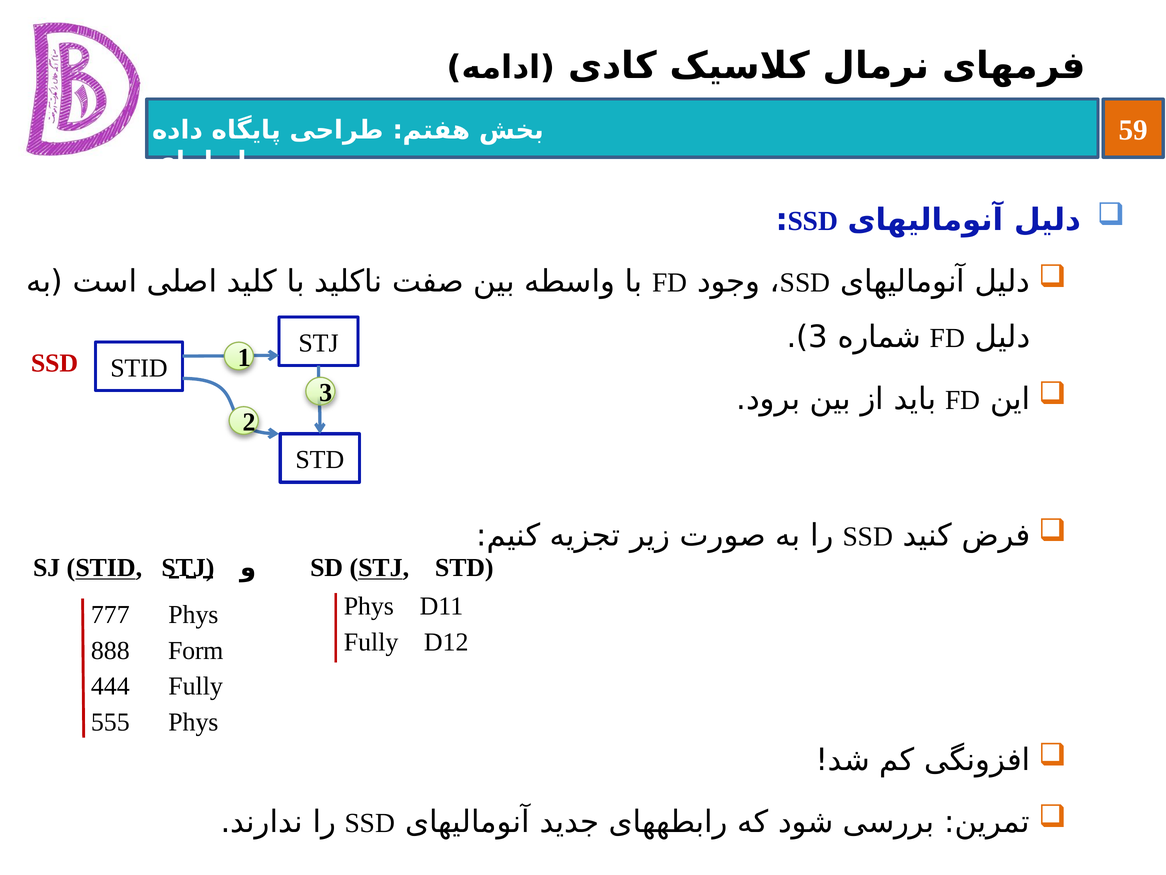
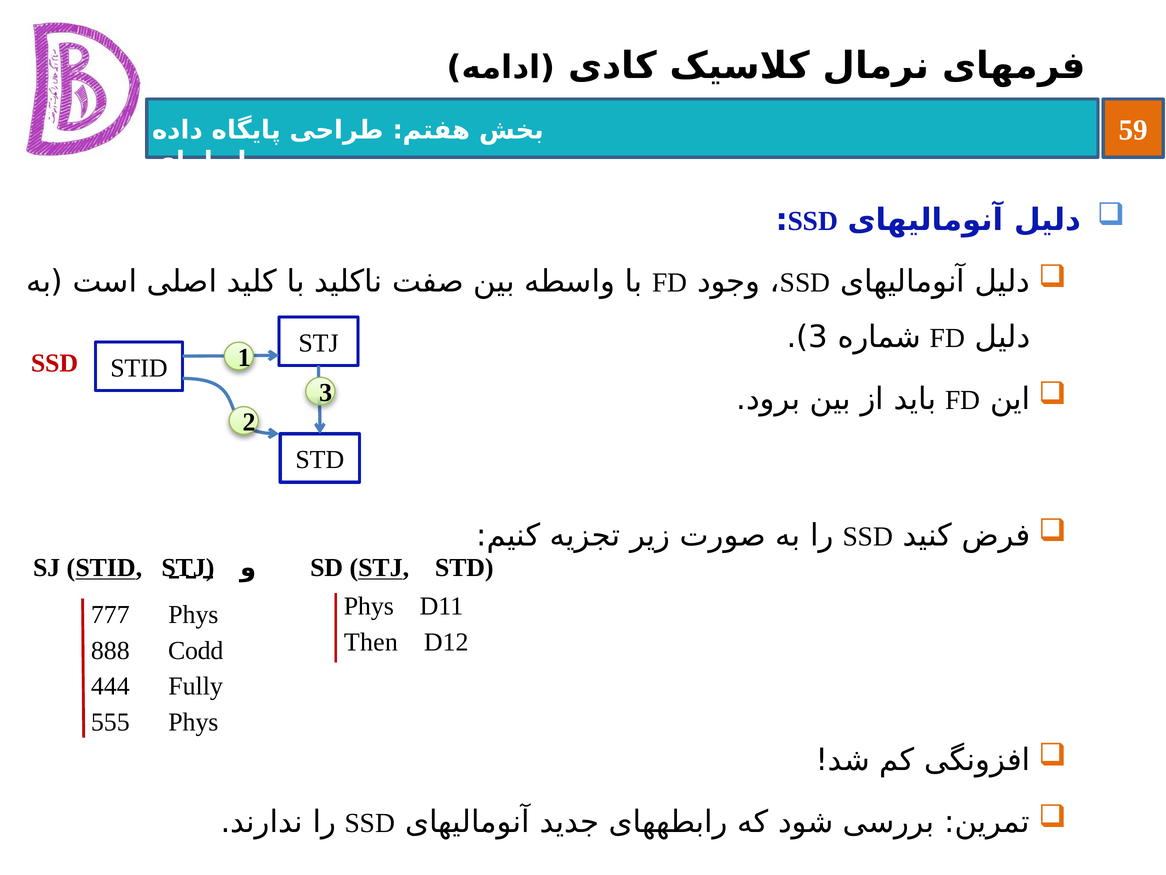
Fully: Fully -> Then (371, 642)
Form: Form -> Codd (196, 650)
